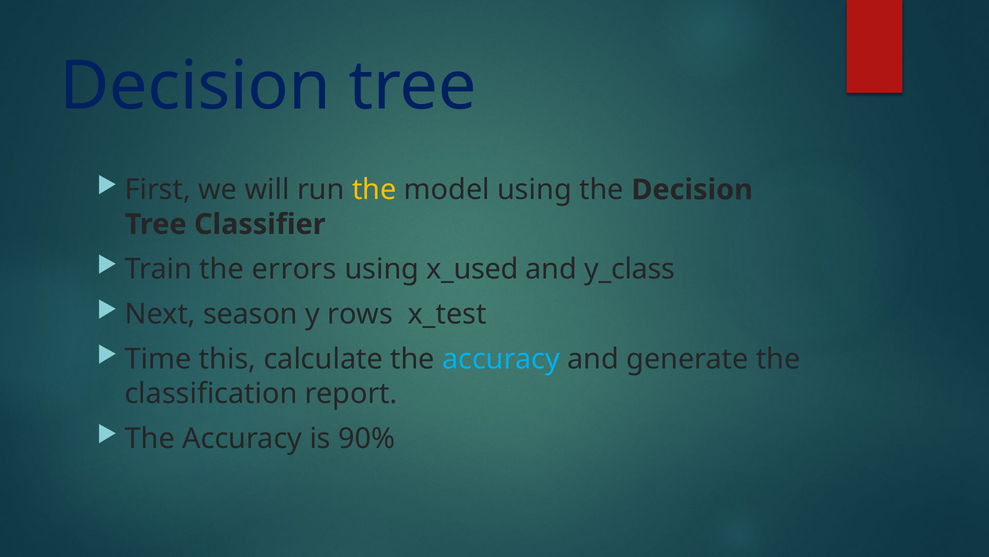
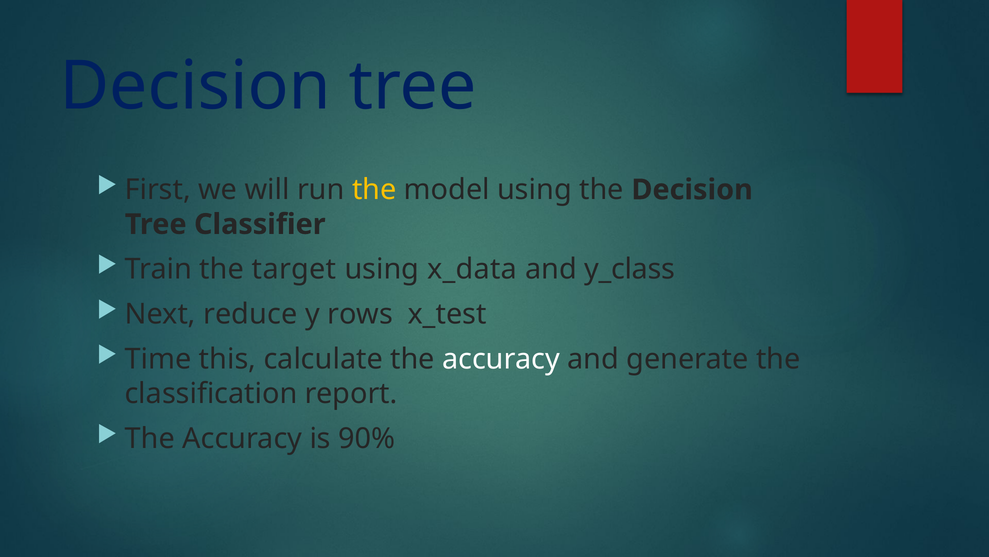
errors: errors -> target (294, 269)
x_used: x_used -> x_data (472, 269)
season: season -> reduce (250, 314)
accuracy colour: light blue -> white (501, 359)
